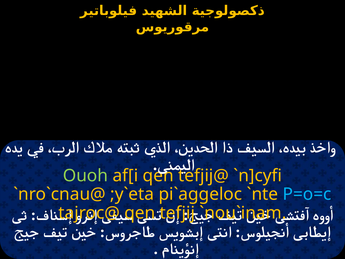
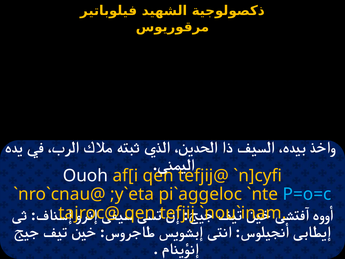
Ouoh colour: light green -> white (85, 175)
